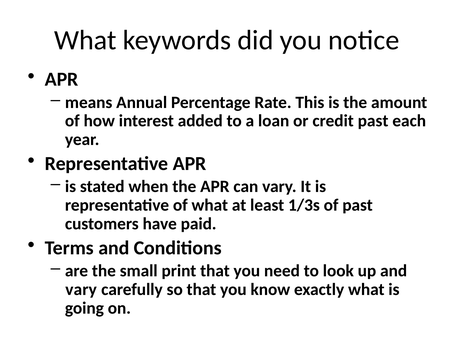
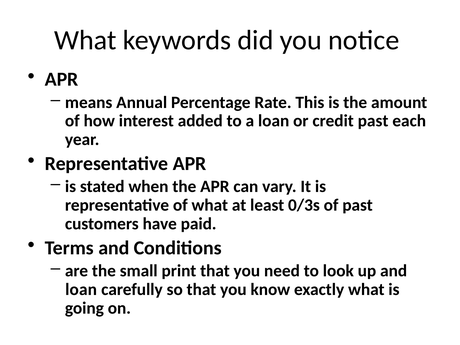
1/3s: 1/3s -> 0/3s (304, 205)
vary: vary -> loan (81, 290)
